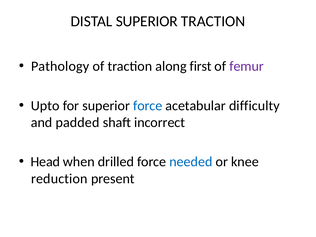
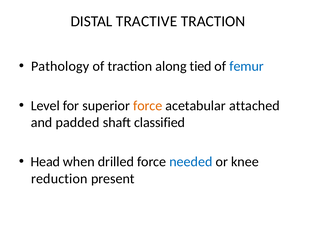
DISTAL SUPERIOR: SUPERIOR -> TRACTIVE (147, 21)
first: first -> tied (201, 66)
femur colour: purple -> blue (247, 66)
Upto: Upto -> Level (45, 106)
force colour: blue -> orange (148, 106)
difficulty: difficulty -> attached (254, 106)
incorrect: incorrect -> classified (160, 122)
